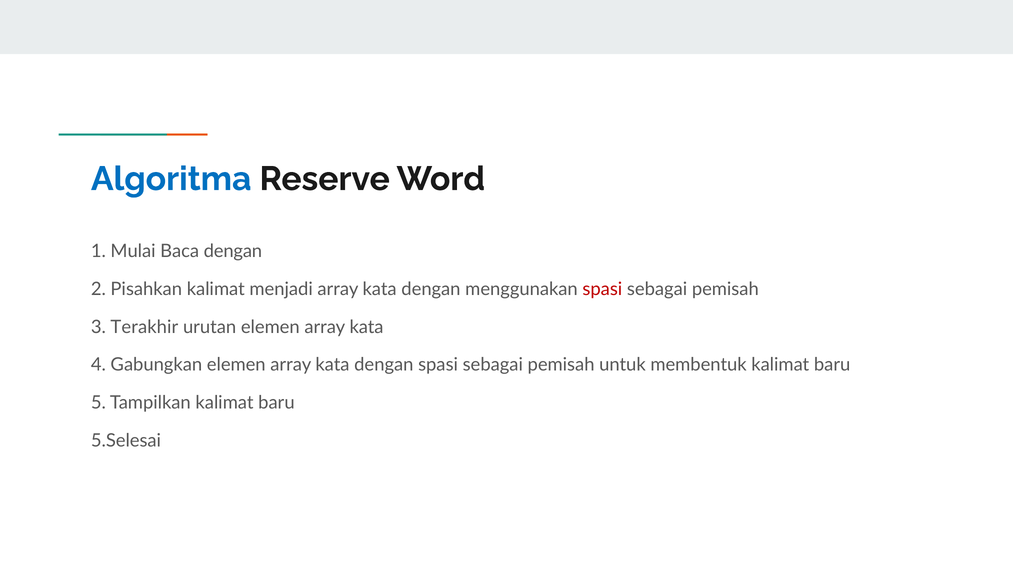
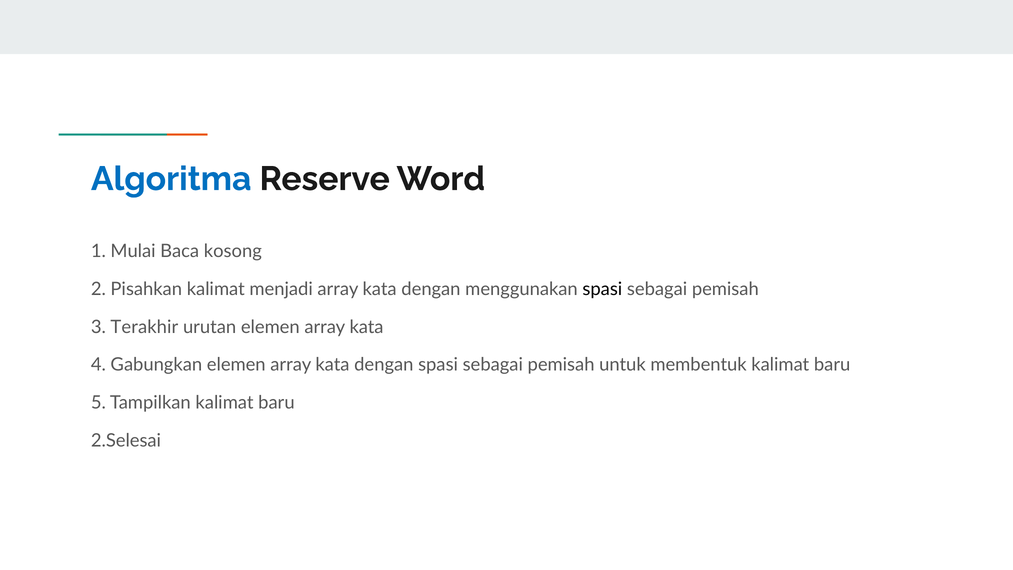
Baca dengan: dengan -> kosong (233, 251)
spasi colour: red -> black (602, 289)
5.Selesai: 5.Selesai -> 2.Selesai (126, 440)
